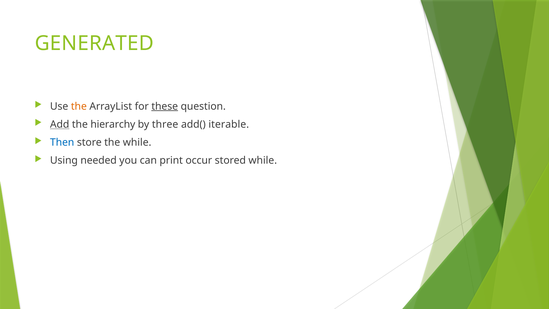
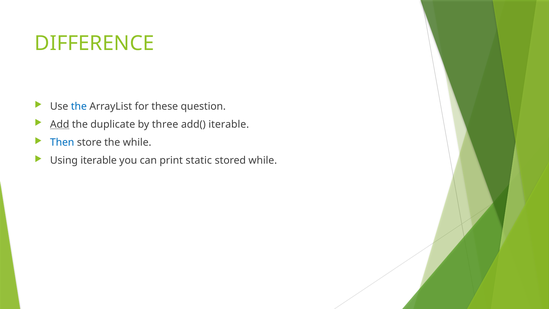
GENERATED: GENERATED -> DIFFERENCE (94, 43)
the colour: orange -> blue (79, 106)
these underline: present -> none (165, 106)
hierarchy: hierarchy -> duplicate (113, 124)
Using needed: needed -> iterable (99, 160)
occur: occur -> static (199, 160)
